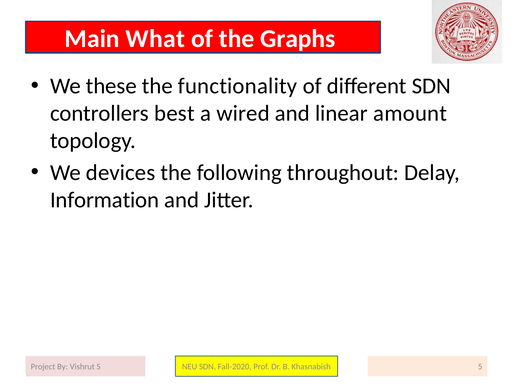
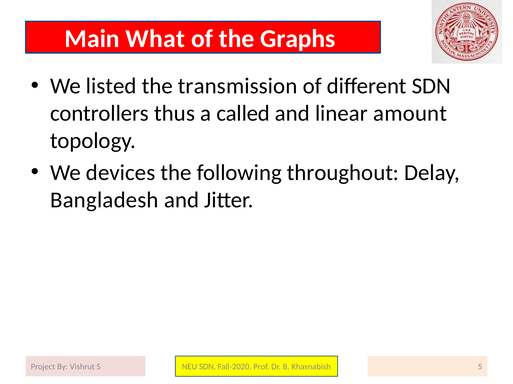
these: these -> listed (111, 86)
functionality: functionality -> transmission (238, 86)
best: best -> thus (175, 114)
wired: wired -> called (243, 114)
Information: Information -> Bangladesh (104, 200)
